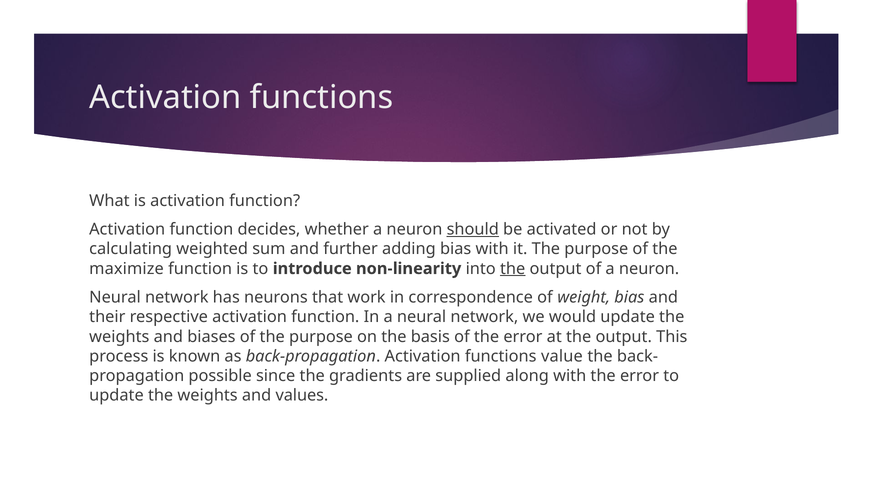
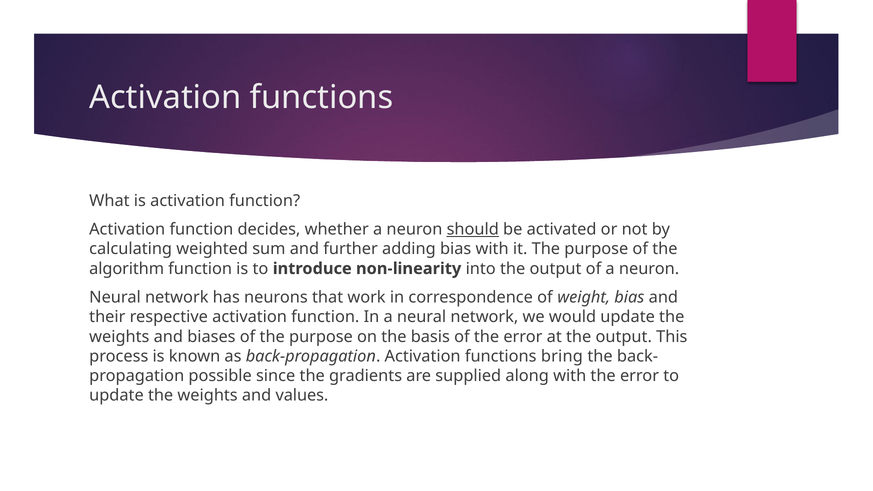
maximize: maximize -> algorithm (127, 269)
the underline: present -> none (513, 269)
value: value -> bring (562, 356)
